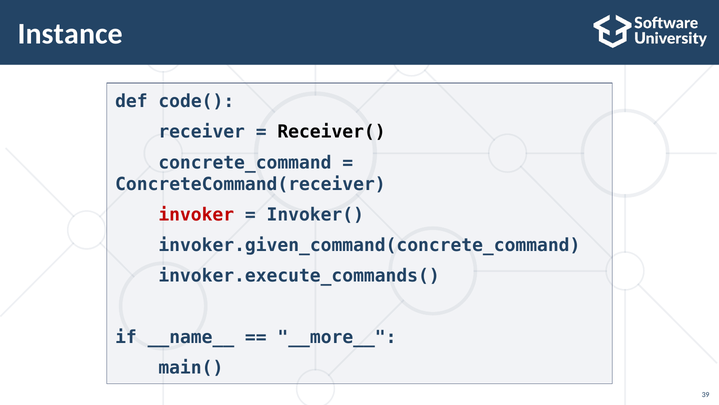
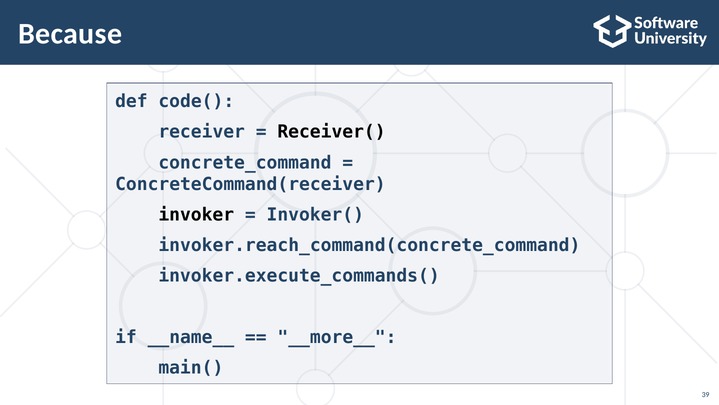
Instance: Instance -> Because (70, 34)
invoker colour: red -> black (196, 214)
invoker.given_command(concrete_command: invoker.given_command(concrete_command -> invoker.reach_command(concrete_command (369, 245)
